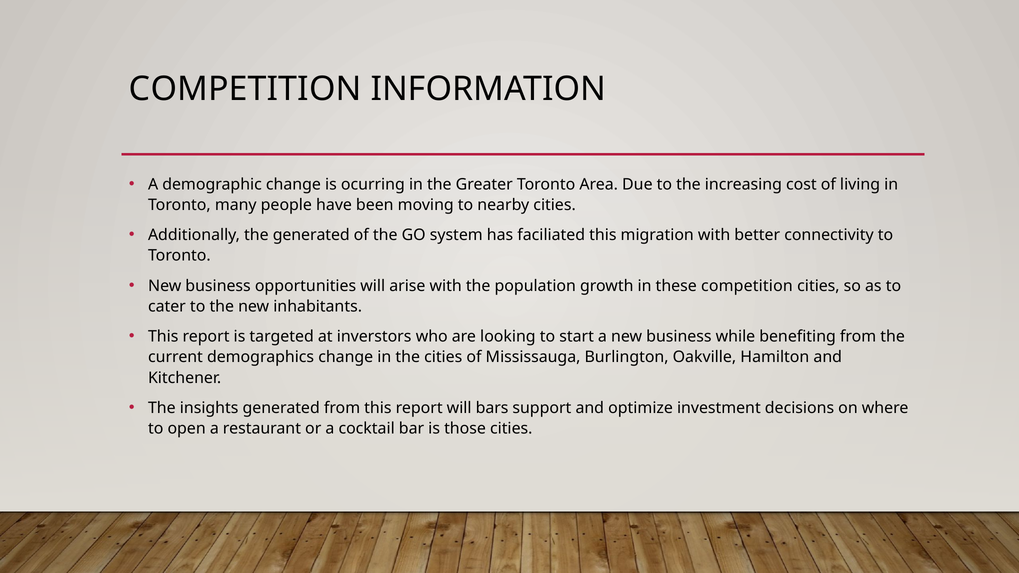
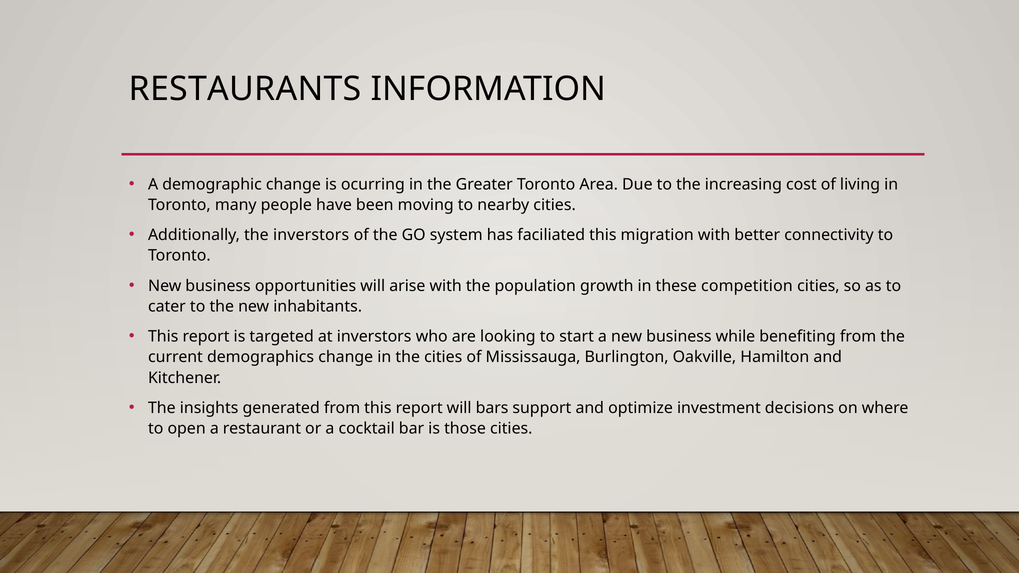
COMPETITION: COMPETITION -> RESTAURANTS (245, 89)
the generated: generated -> inverstors (311, 235)
